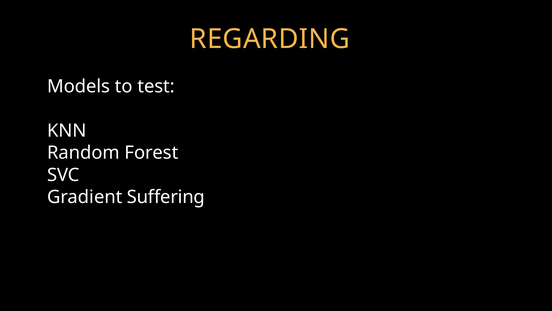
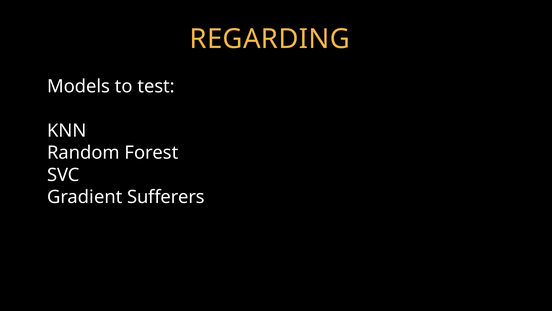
Suffering: Suffering -> Sufferers (166, 197)
